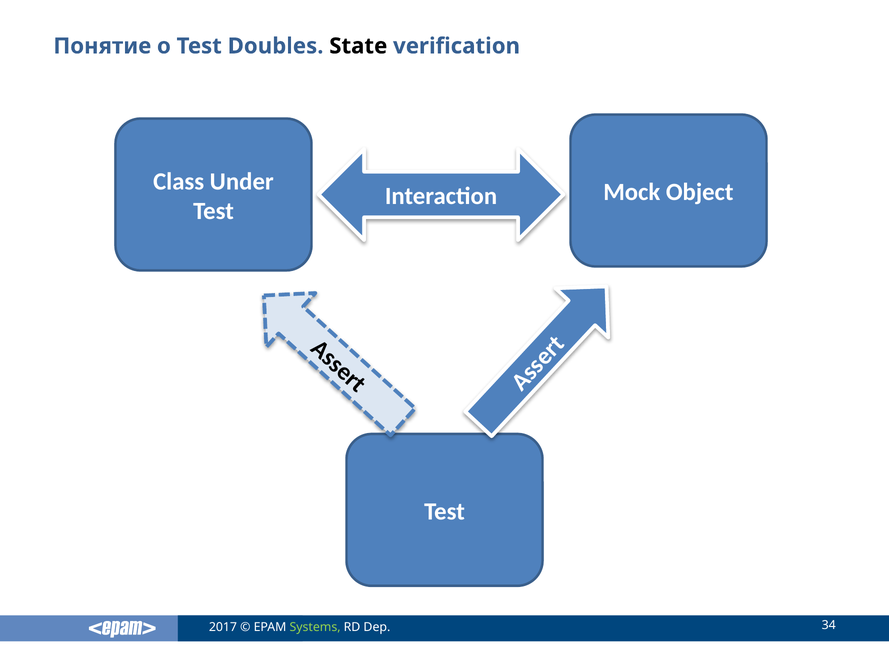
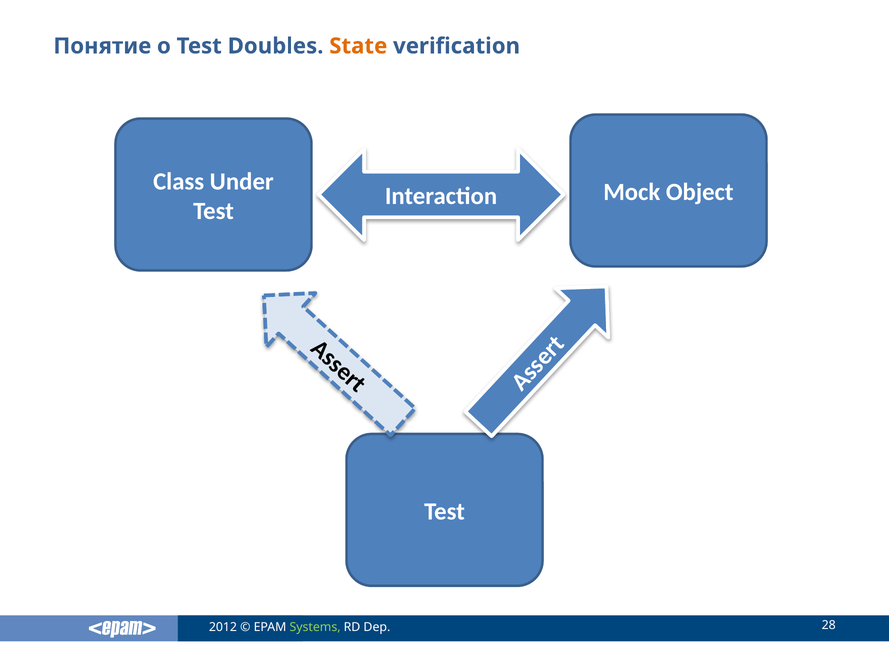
State colour: black -> orange (358, 46)
2017: 2017 -> 2012 (223, 627)
34: 34 -> 28 (829, 625)
